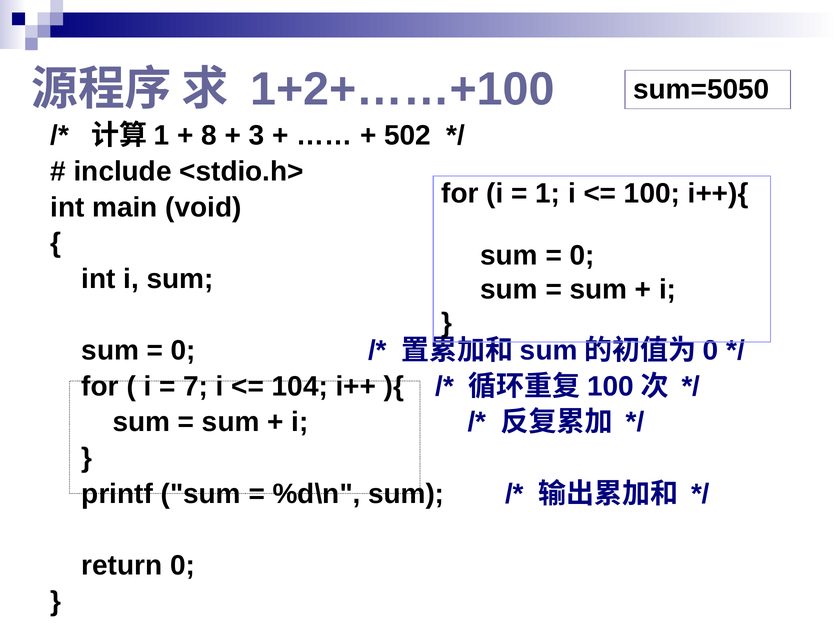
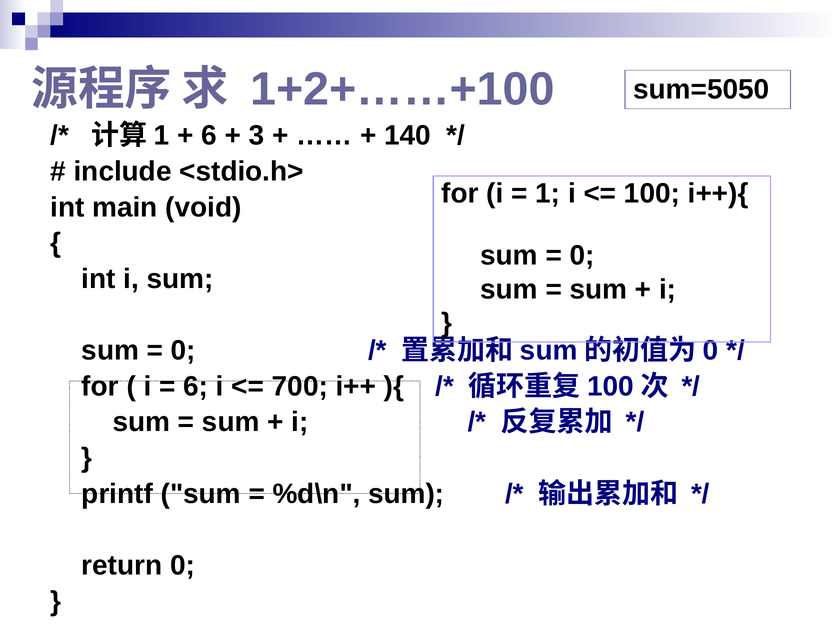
8: 8 -> 6 (209, 136)
502: 502 -> 140 (407, 136)
7: 7 -> 6 (196, 386)
104: 104 -> 700 (300, 386)
